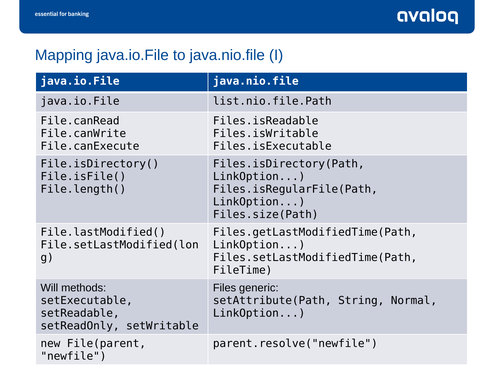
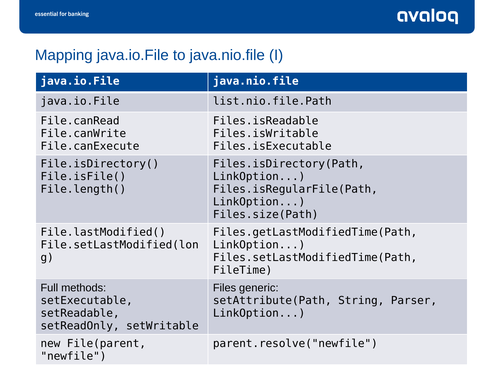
Will: Will -> Full (49, 288)
Normal: Normal -> Parser (414, 301)
